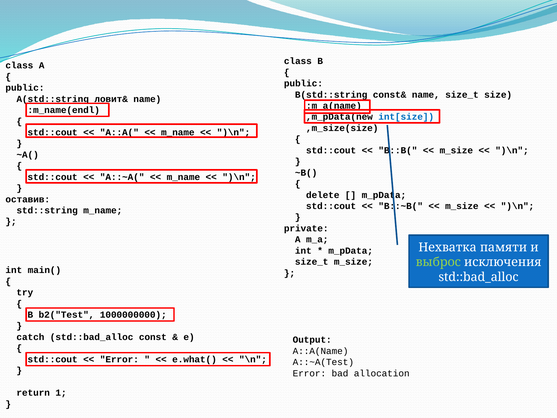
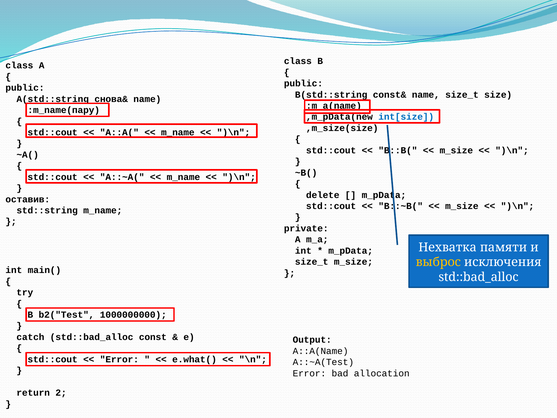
ловит&: ловит& -> снова& (111, 99)
:m_name(endl: :m_name(endl -> :m_name(пару (64, 110)
выброс colour: light green -> yellow (438, 262)
1: 1 -> 2 (61, 393)
